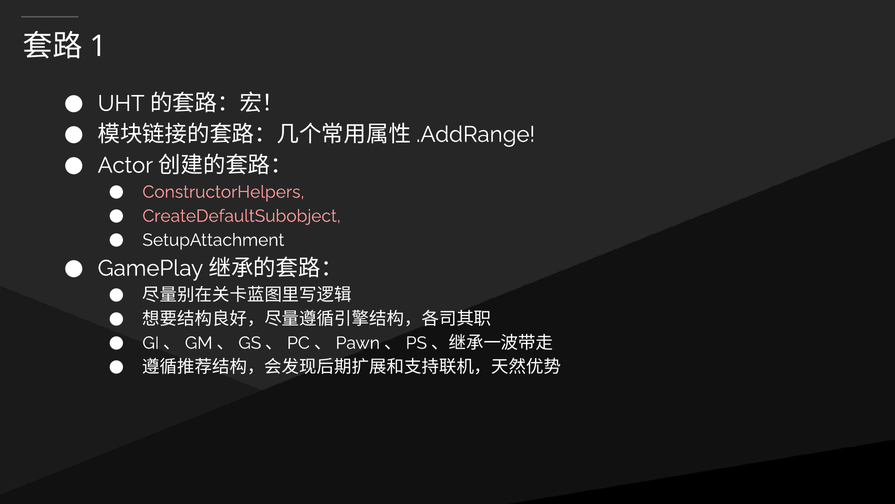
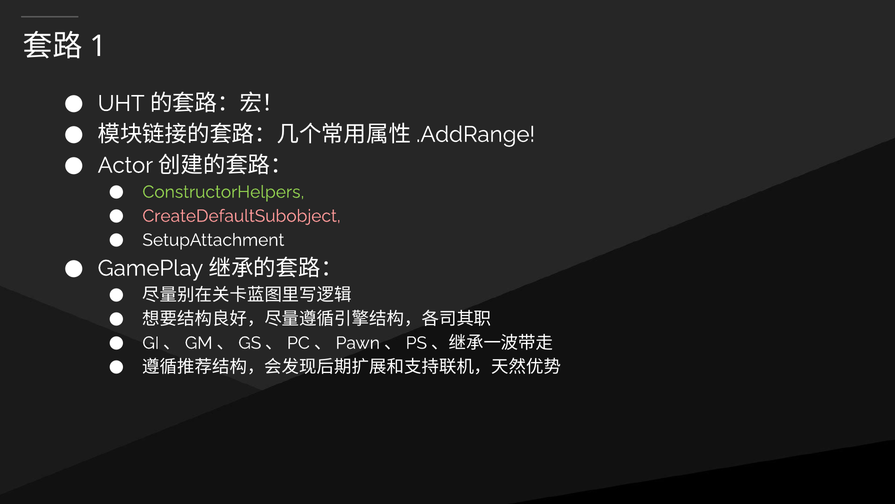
ConstructorHelpers colour: pink -> light green (223, 192)
